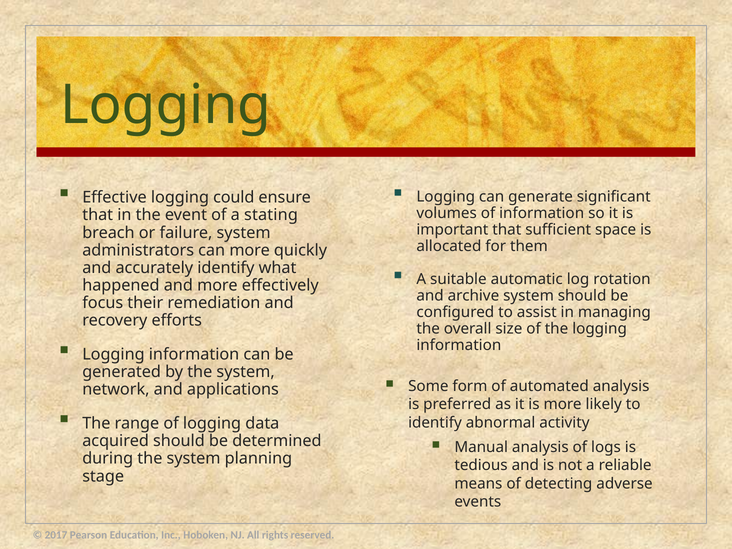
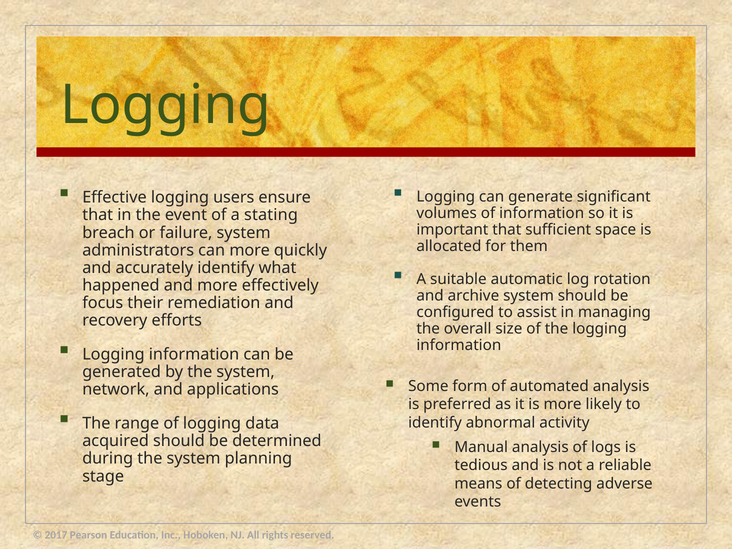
could: could -> users (234, 198)
